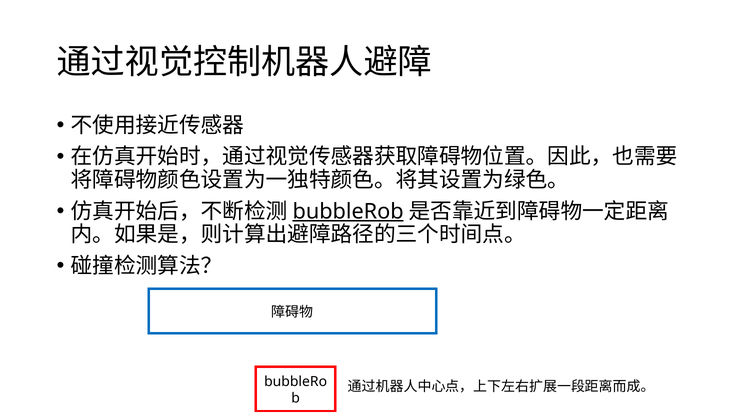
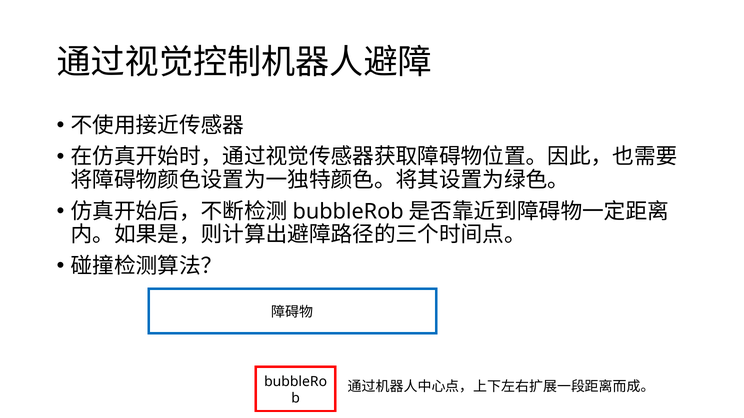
bubbleRob underline: present -> none (348, 212)
